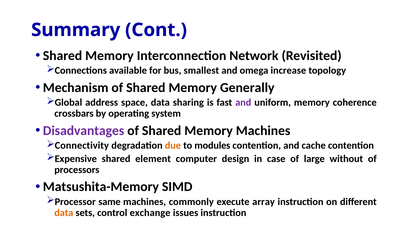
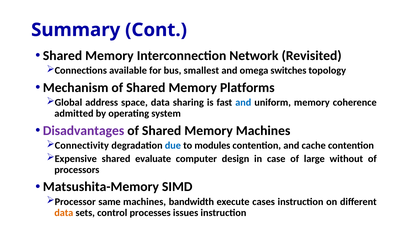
increase: increase -> switches (288, 71)
Generally: Generally -> Platforms (247, 88)
and colour: purple -> blue (243, 103)
crossbars: crossbars -> admitted (74, 114)
due colour: orange -> blue (173, 146)
element: element -> evaluate (153, 159)
commonly: commonly -> bandwidth (191, 202)
array: array -> cases (264, 202)
exchange: exchange -> processes (150, 213)
